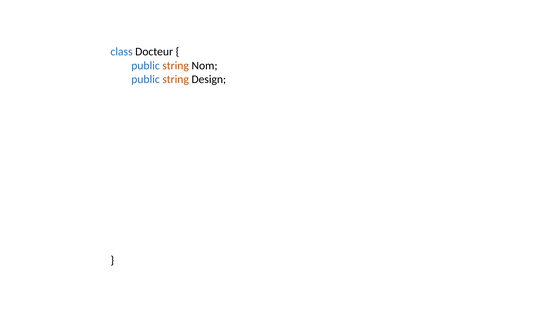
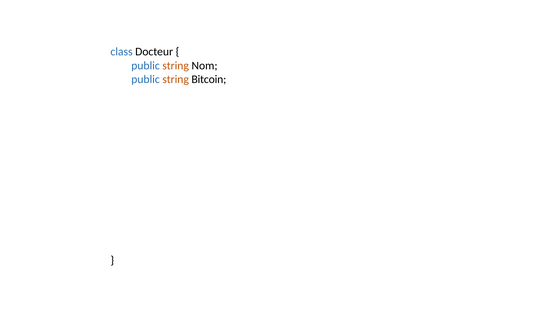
Design: Design -> Bitcoin (209, 79)
